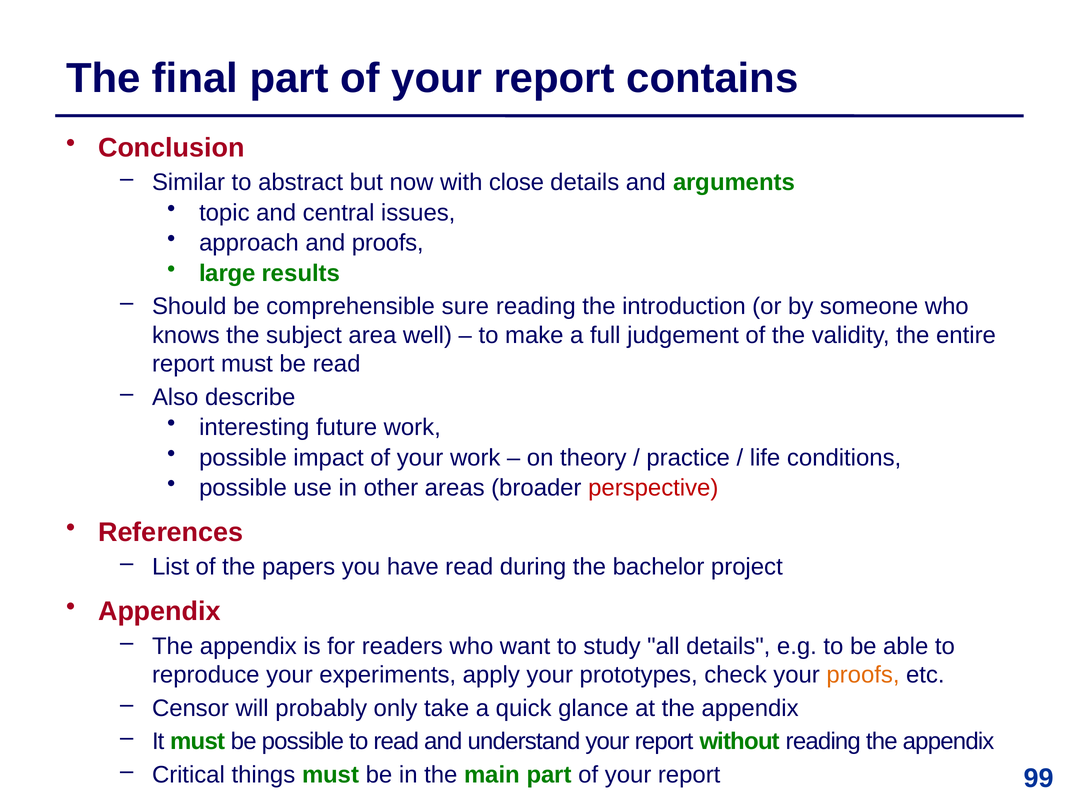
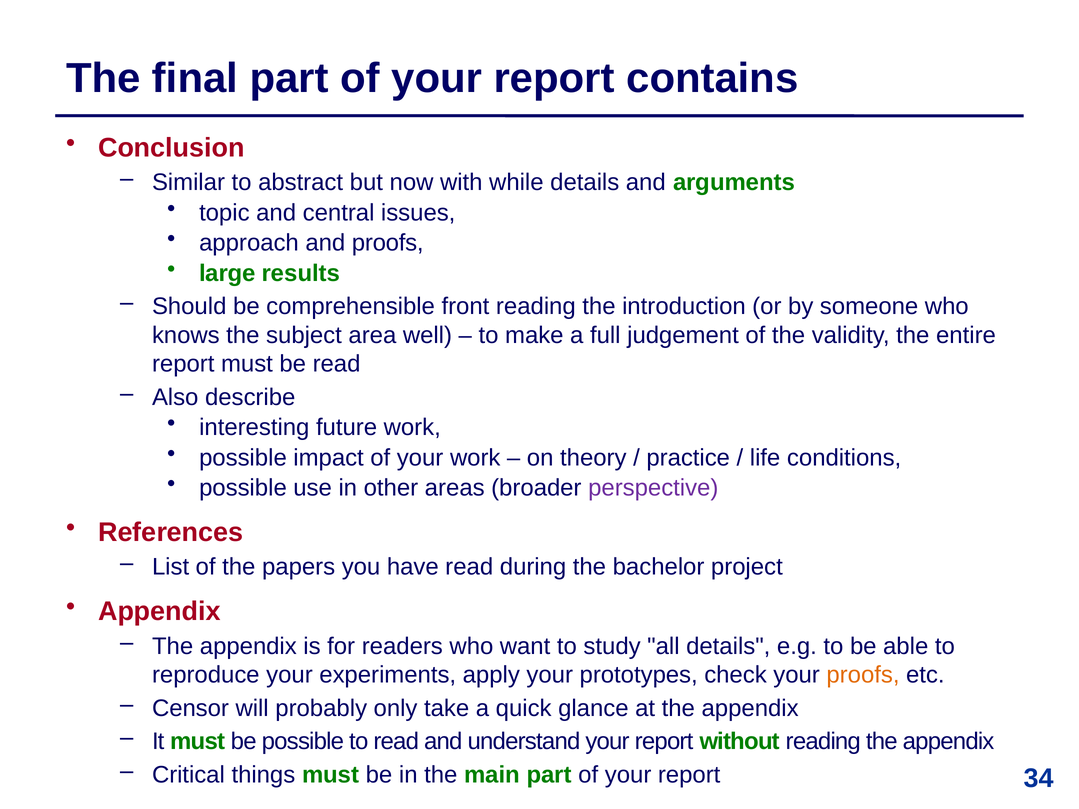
close: close -> while (516, 183)
sure: sure -> front (465, 307)
perspective colour: red -> purple (653, 488)
99: 99 -> 34 (1039, 779)
